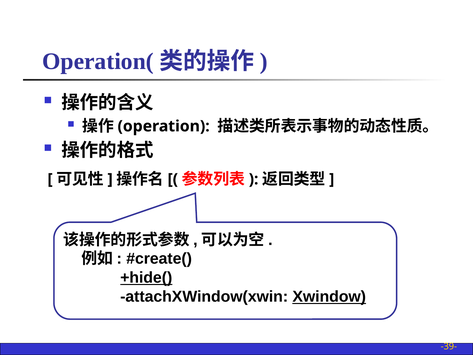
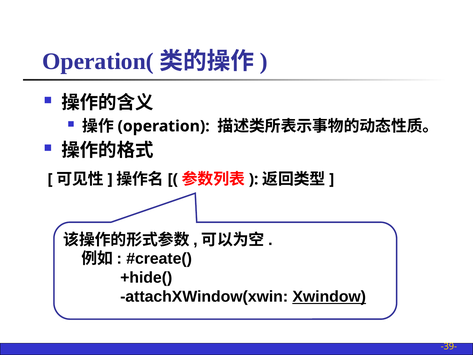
+hide( underline: present -> none (146, 277)
